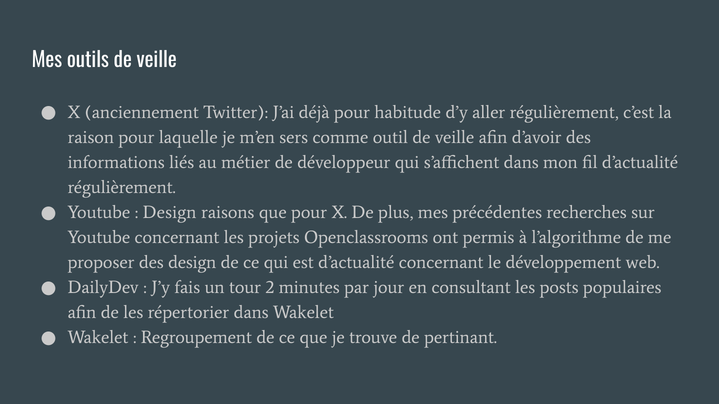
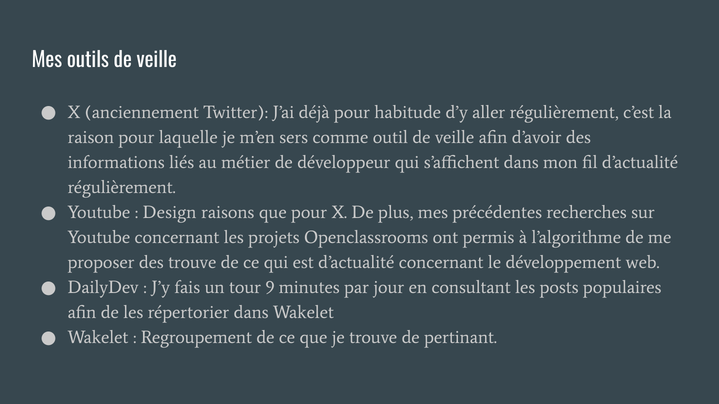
des design: design -> trouve (192, 263)
2: 2 -> 9 (270, 288)
